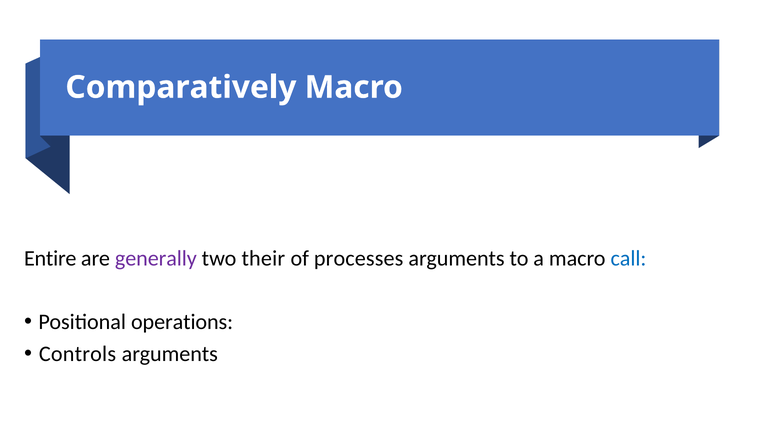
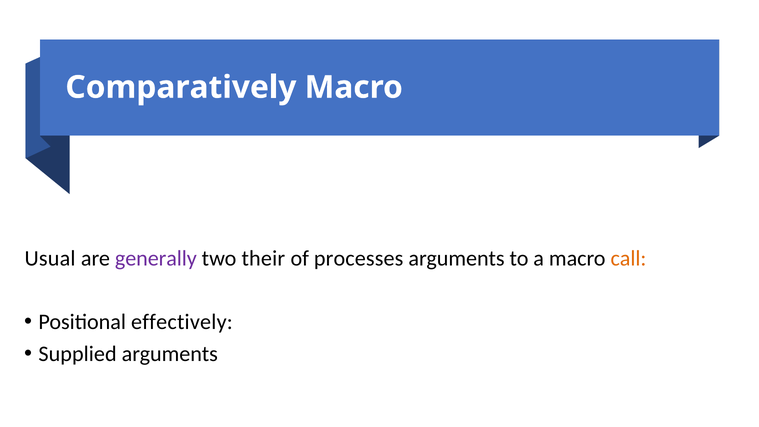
Entire: Entire -> Usual (50, 258)
call colour: blue -> orange (628, 258)
operations: operations -> effectively (182, 322)
Controls: Controls -> Supplied (78, 354)
